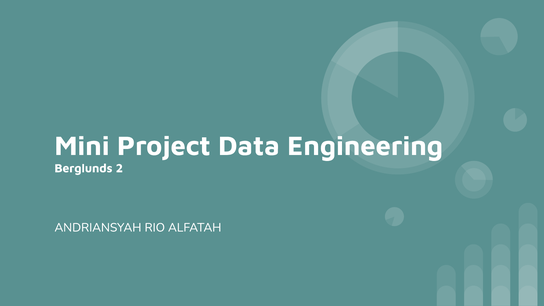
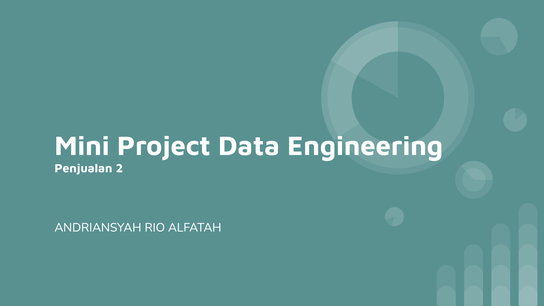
Berglunds: Berglunds -> Penjualan (83, 168)
